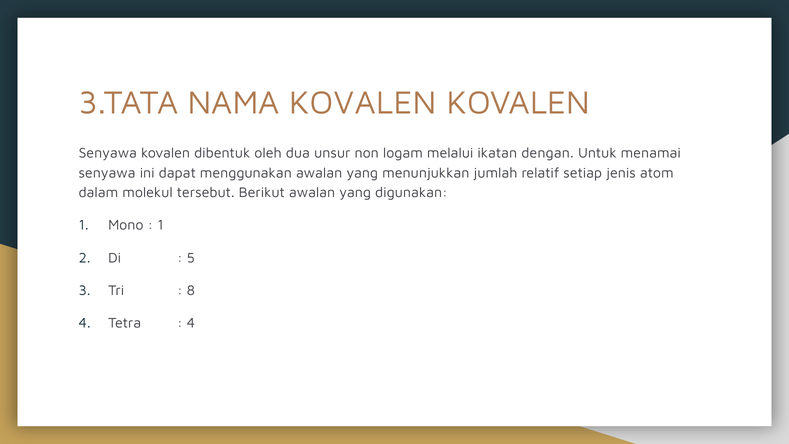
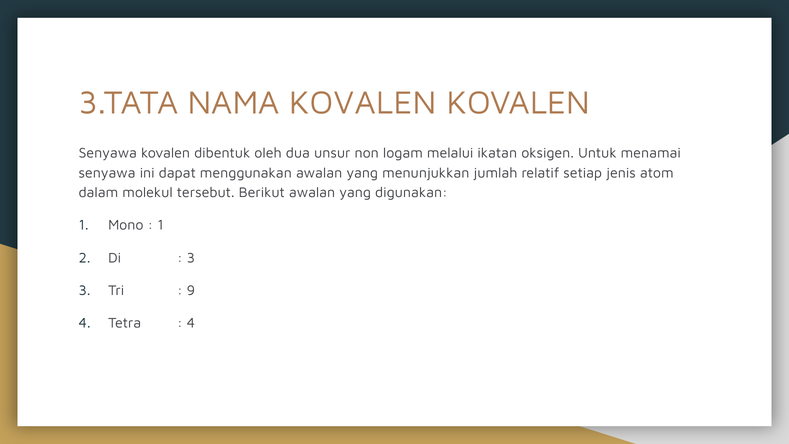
dengan: dengan -> oksigen (548, 153)
5: 5 -> 3 (191, 258)
8: 8 -> 9 (191, 290)
